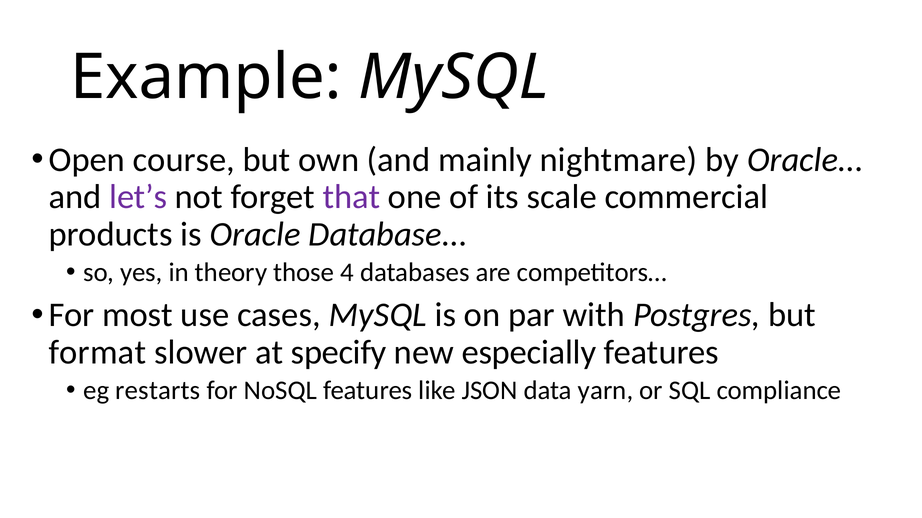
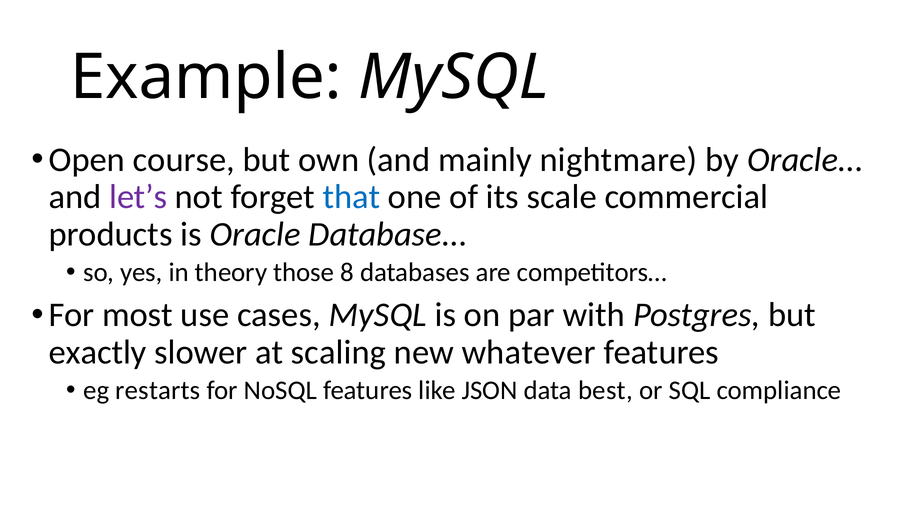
that colour: purple -> blue (351, 197)
4: 4 -> 8 (347, 273)
format: format -> exactly (98, 353)
specify: specify -> scaling (338, 353)
especially: especially -> whatever (529, 353)
yarn: yarn -> best (605, 391)
